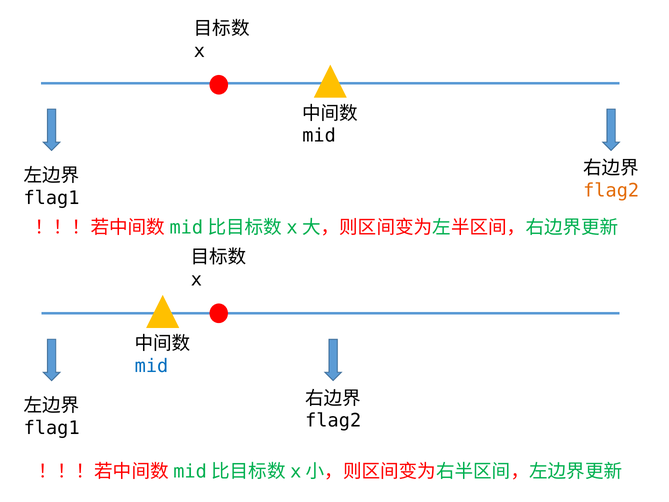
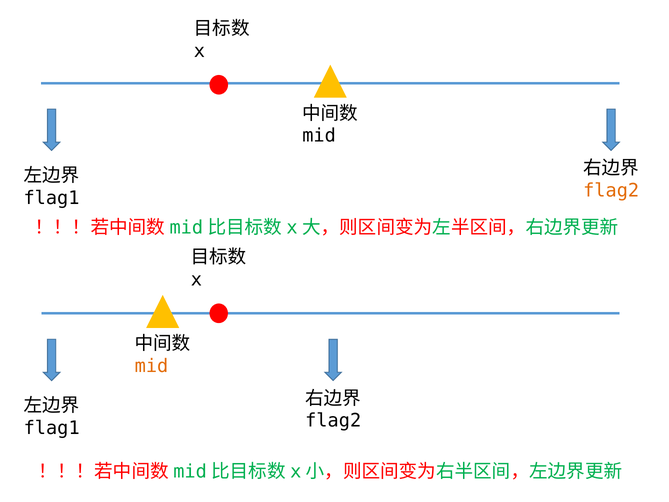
mid colour: blue -> orange (151, 366)
